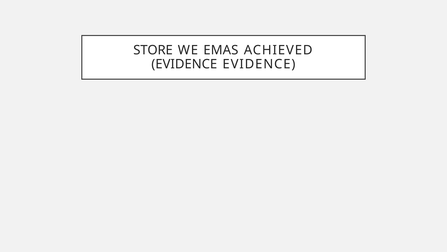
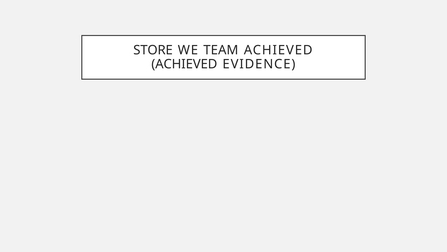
EMAS: EMAS -> TEAM (221, 50)
EVIDENCE: EVIDENCE -> ACHIEVED (184, 64)
